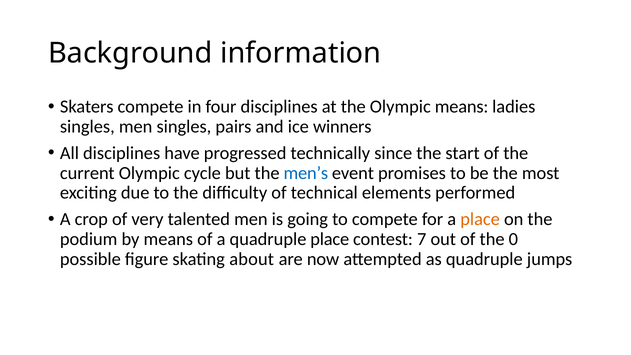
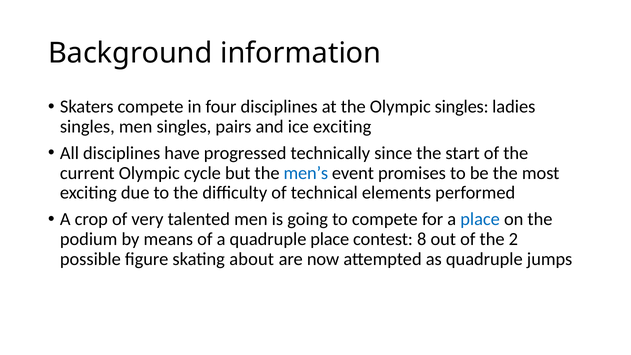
Olympic means: means -> singles (462, 107)
ice winners: winners -> exciting (342, 127)
place colour: orange -> blue (480, 219)
7: 7 -> 8 (422, 239)
0: 0 -> 2 (513, 239)
